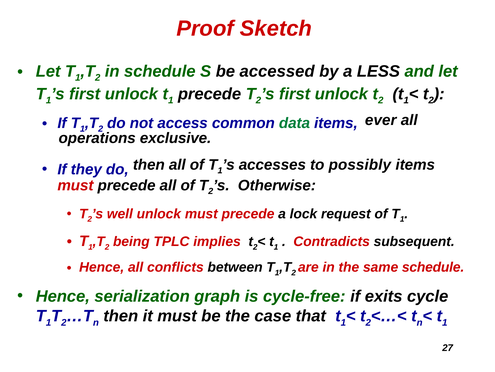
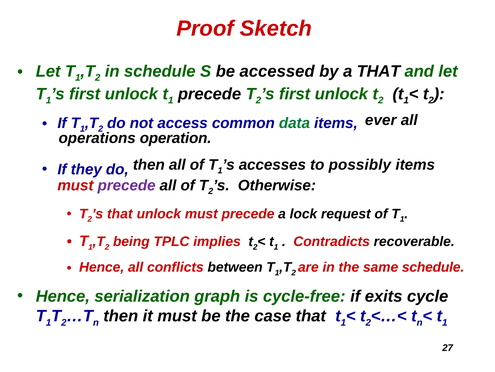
a LESS: LESS -> THAT (378, 71)
exclusive: exclusive -> operation (176, 138)
precede colour: black -> purple (127, 185)
well: well -> that (120, 214)
subsequent: subsequent -> recoverable (414, 241)
